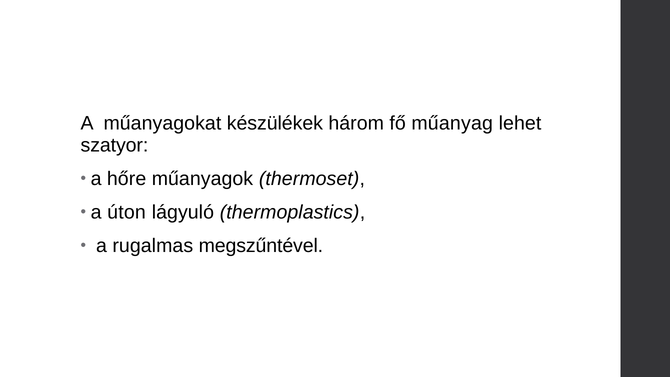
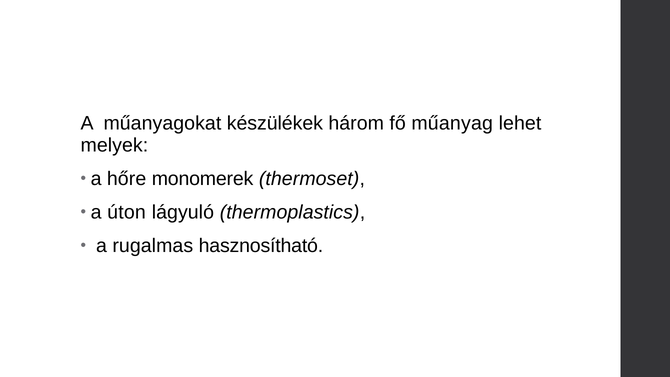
szatyor: szatyor -> melyek (114, 145)
műanyagok: műanyagok -> monomerek (203, 179)
megszűntével: megszűntével -> hasznosítható (261, 246)
